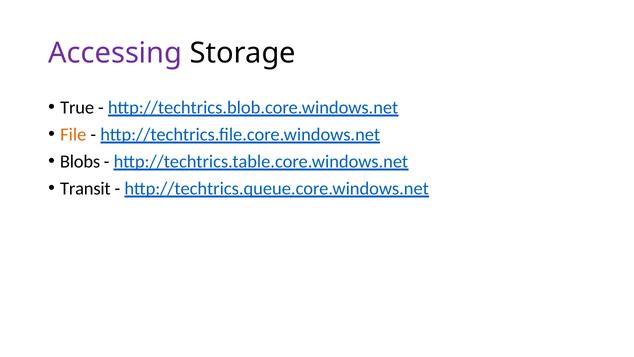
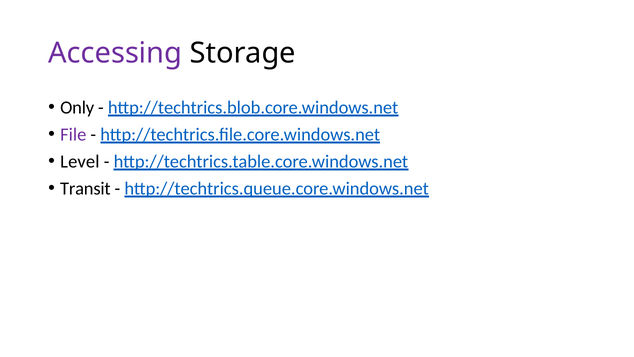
True: True -> Only (77, 107)
File colour: orange -> purple (73, 134)
Blobs: Blobs -> Level (80, 161)
